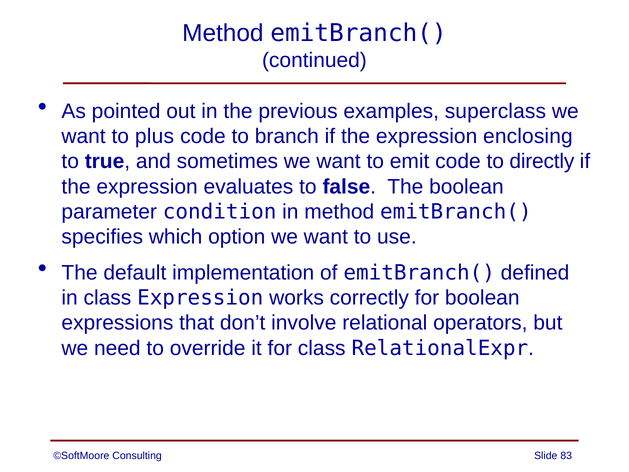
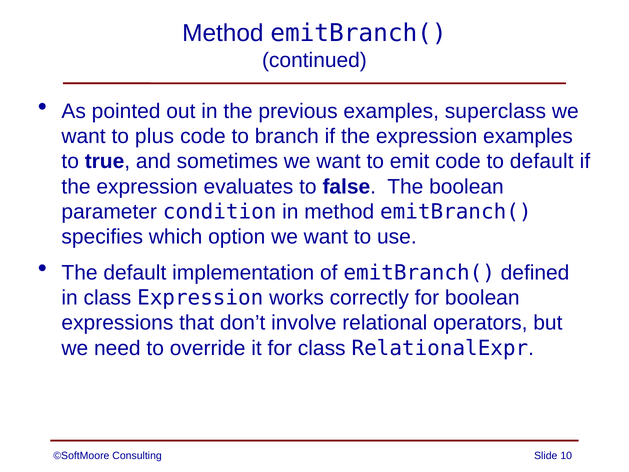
expression enclosing: enclosing -> examples (528, 136)
to directly: directly -> default (542, 161)
83: 83 -> 10 (566, 456)
